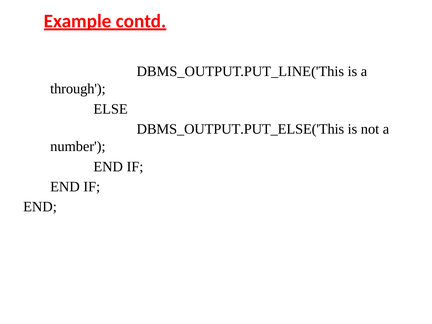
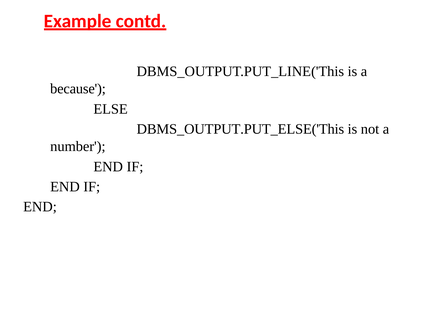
through: through -> because (78, 89)
